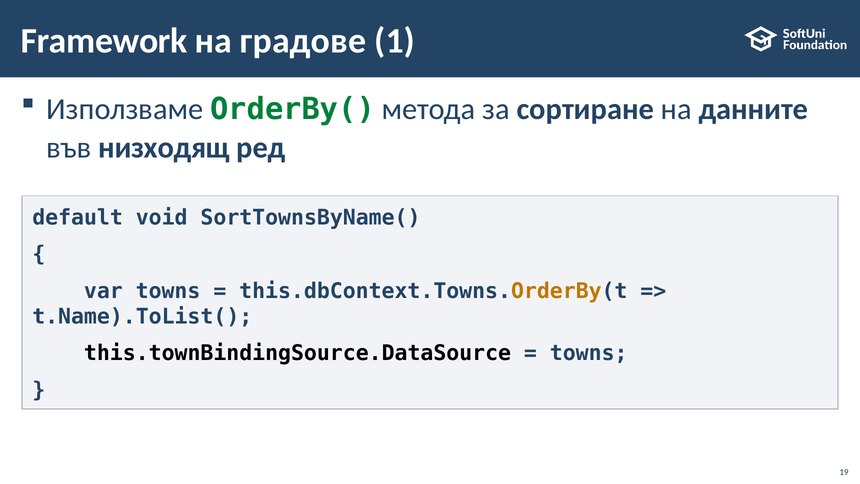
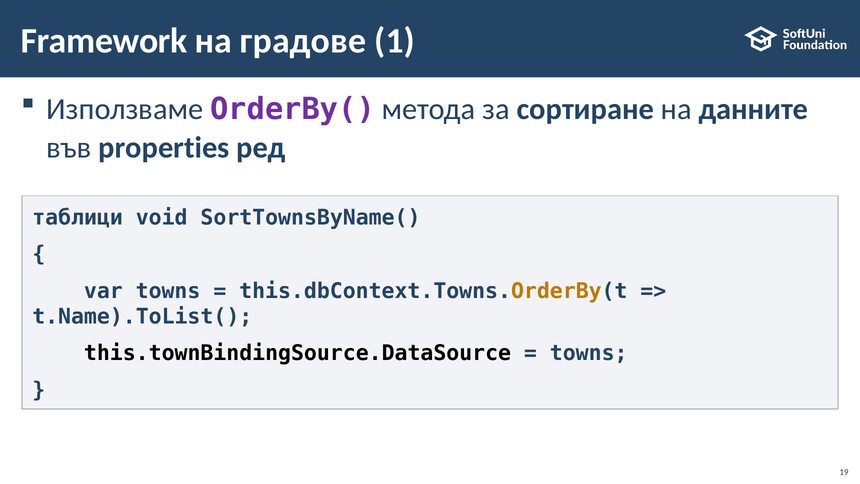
OrderBy( colour: green -> purple (293, 109)
низходящ: низходящ -> properties (164, 147)
default: default -> таблици (78, 218)
